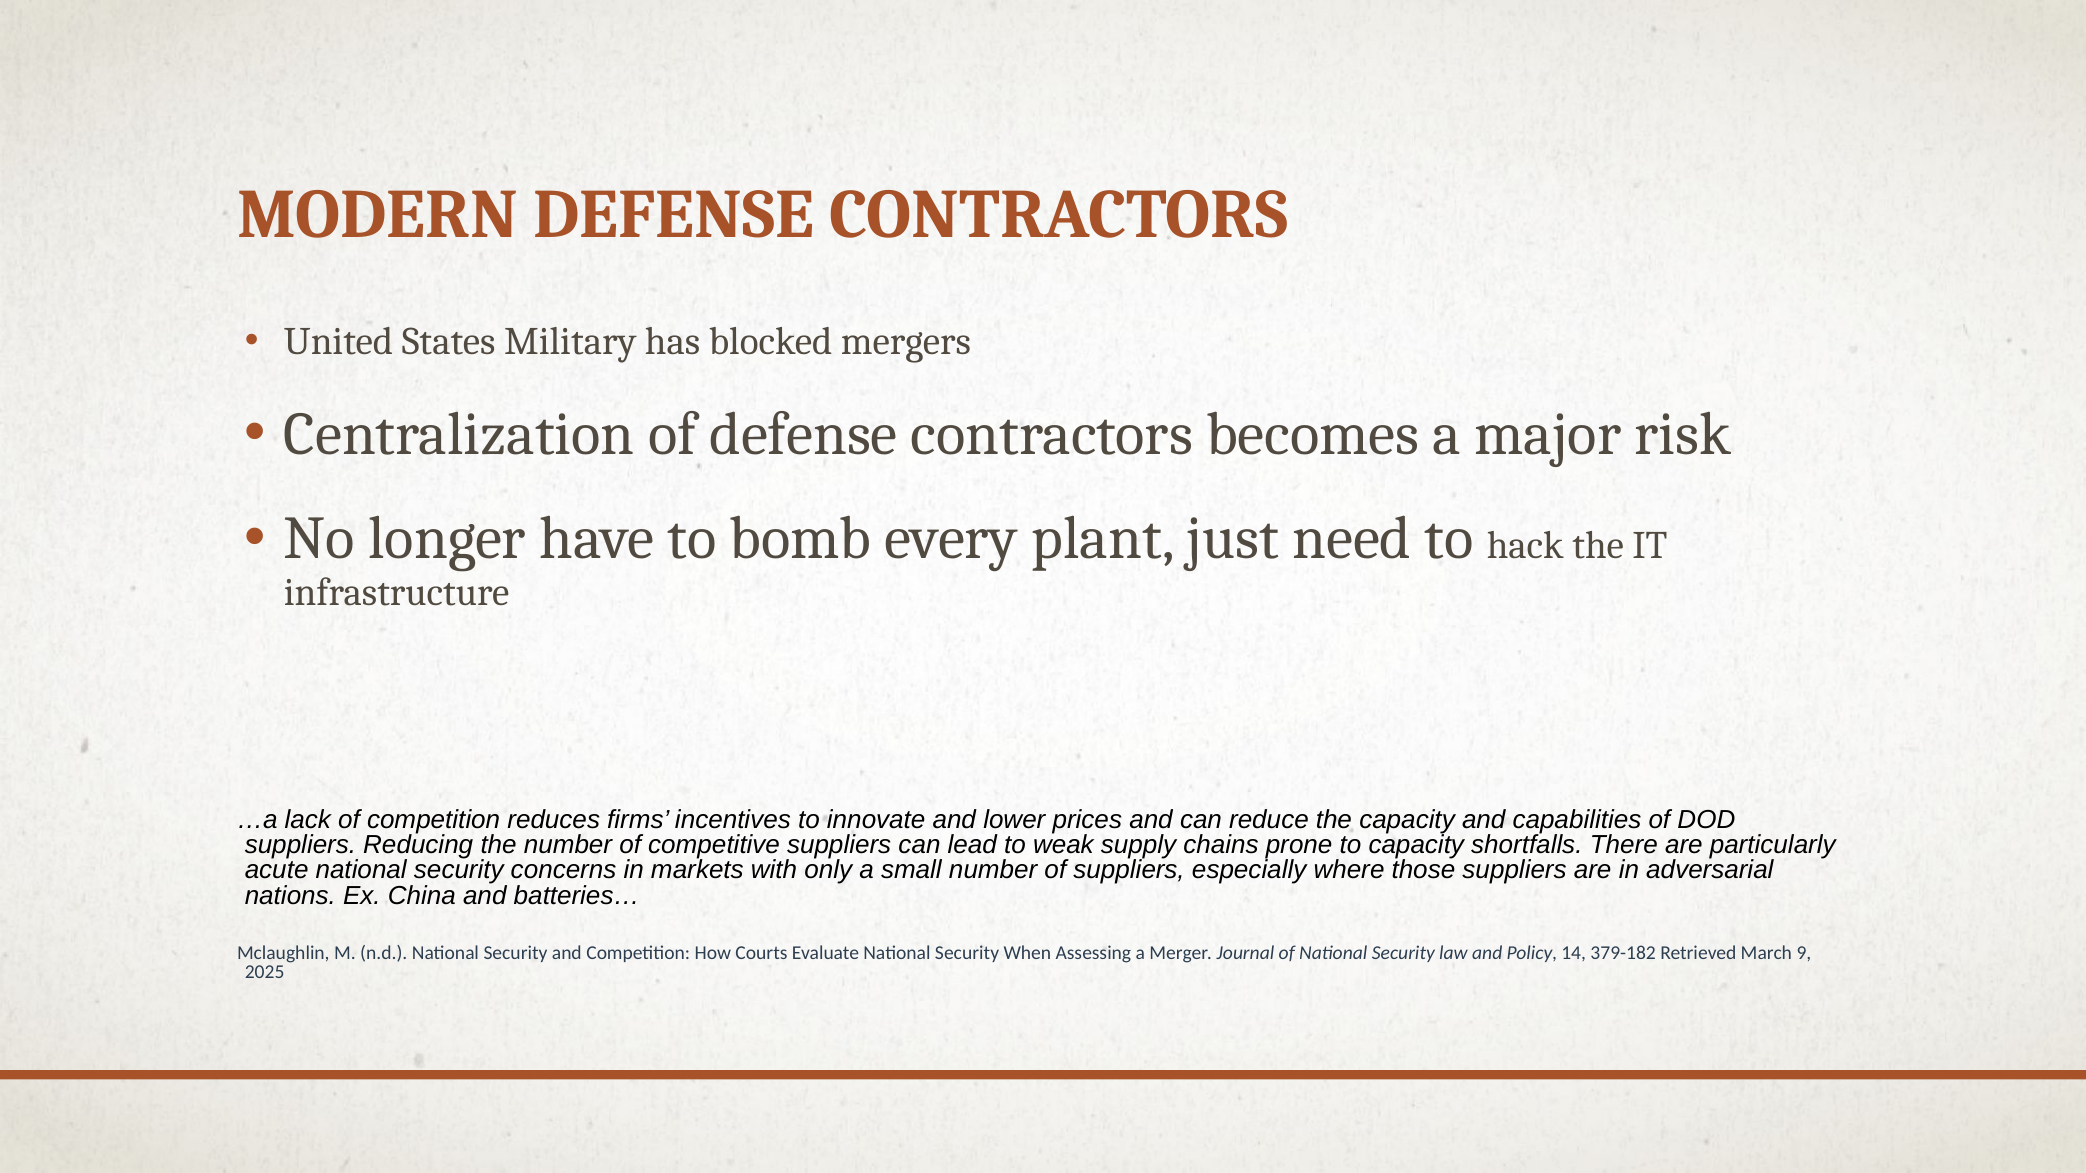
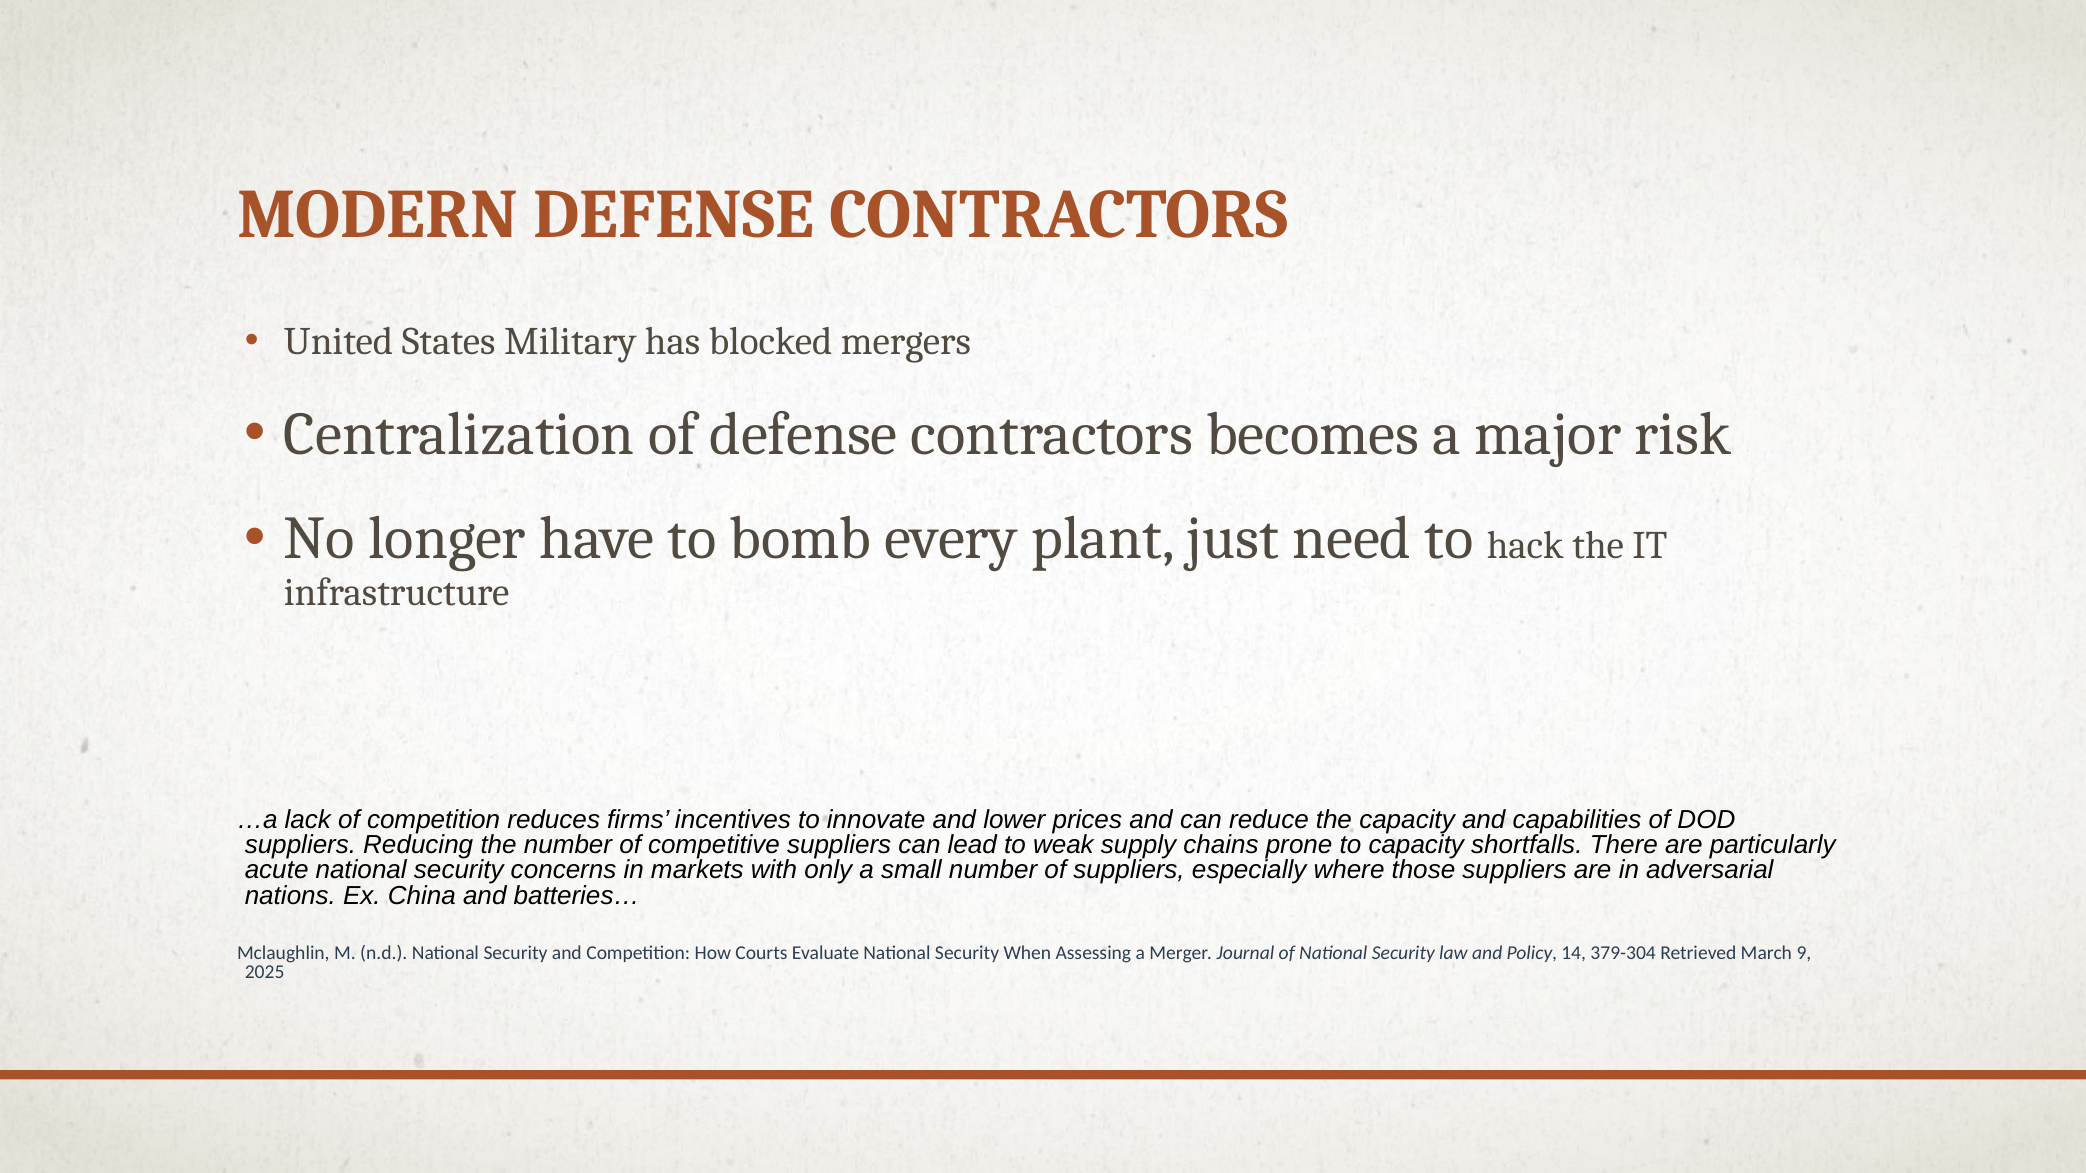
379-182: 379-182 -> 379-304 (1623, 953)
